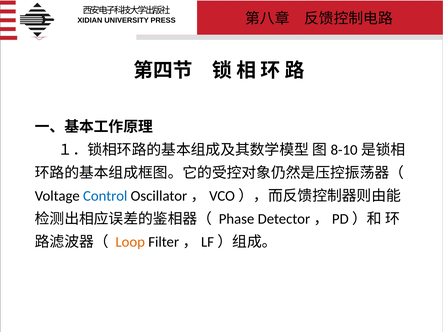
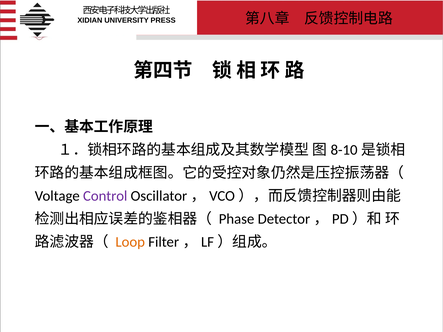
Control colour: blue -> purple (105, 196)
